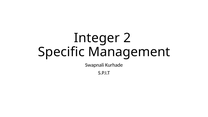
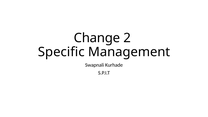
Integer: Integer -> Change (97, 38)
